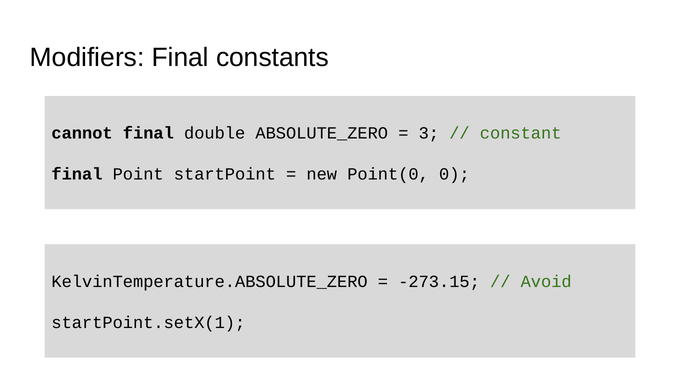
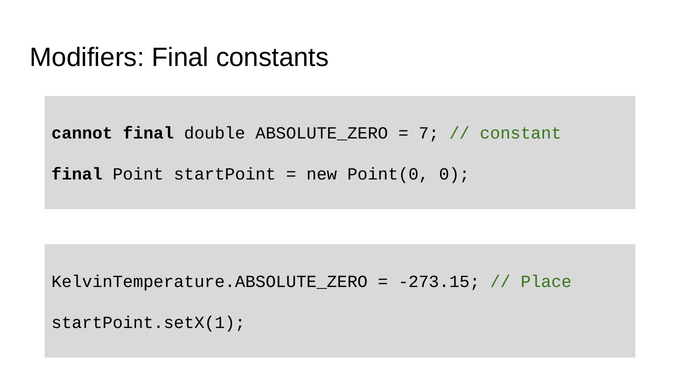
3: 3 -> 7 (429, 133)
Avoid: Avoid -> Place (546, 281)
